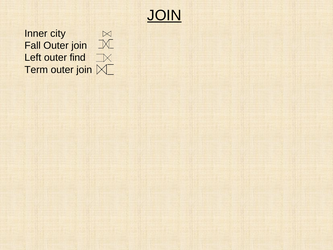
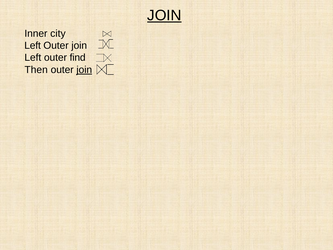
Fall: Fall -> Left (33, 45)
Term: Term -> Then (36, 70)
join underline: none -> present (84, 70)
